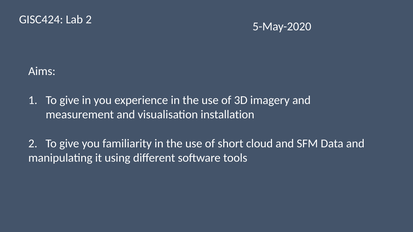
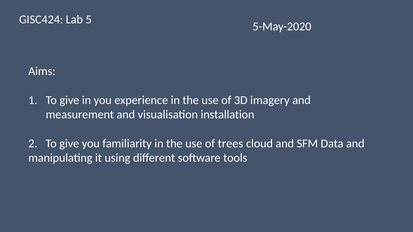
Lab 2: 2 -> 5 (89, 19)
short: short -> trees (230, 144)
